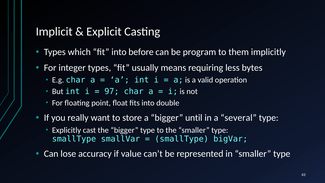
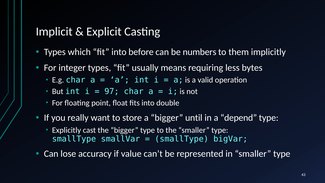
program: program -> numbers (200, 52)
several: several -> depend (239, 118)
